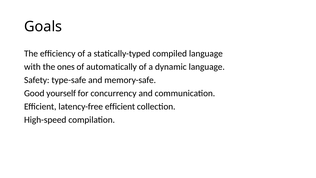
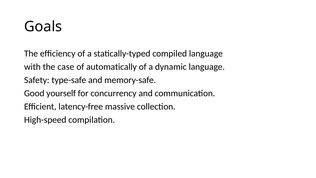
ones: ones -> case (66, 67)
latency-free efficient: efficient -> massive (120, 106)
